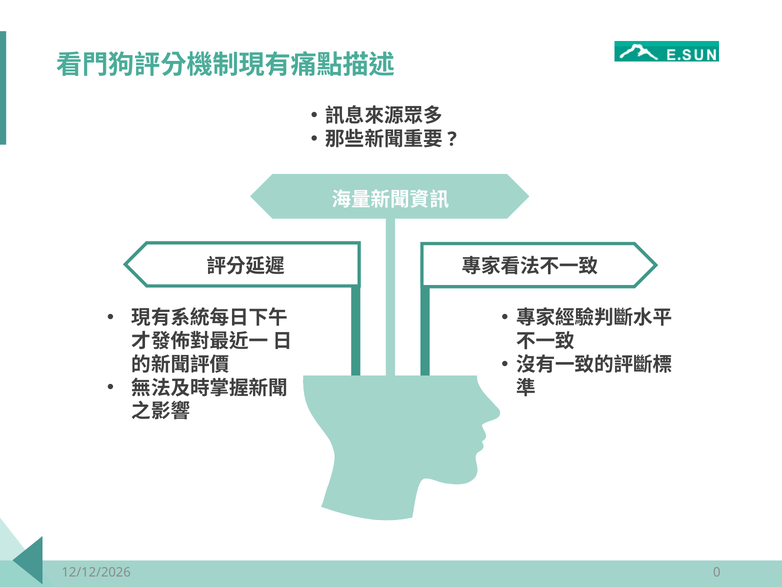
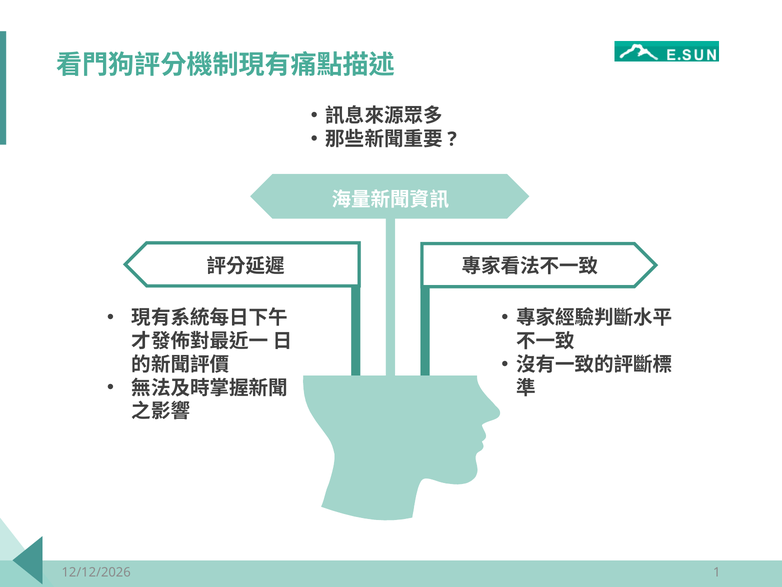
0: 0 -> 1 (717, 572)
